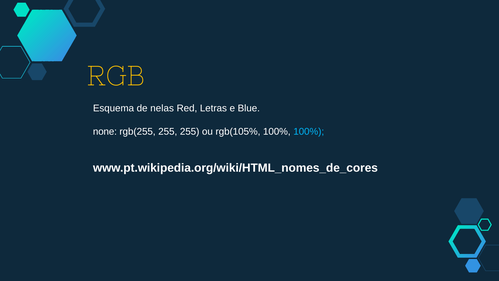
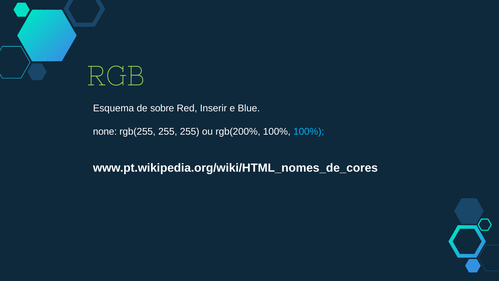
RGB colour: yellow -> light green (116, 76)
nelas: nelas -> sobre (162, 108)
Letras: Letras -> Inserir (213, 108)
rgb(105%: rgb(105% -> rgb(200% (238, 131)
